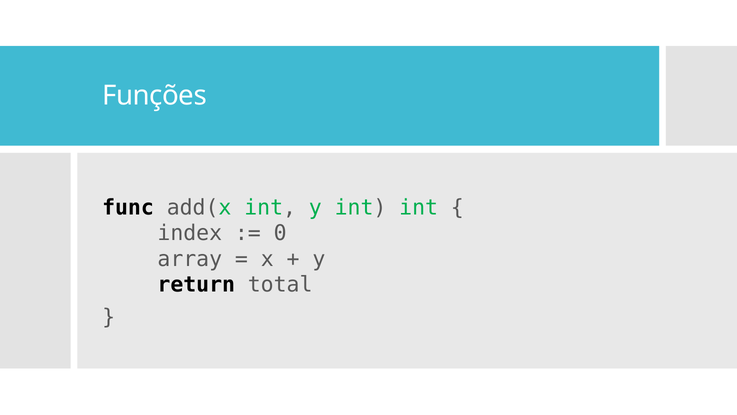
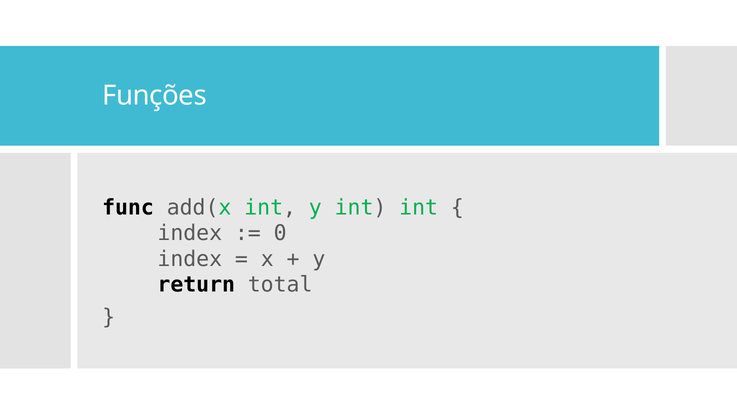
array: array -> index (190, 259)
